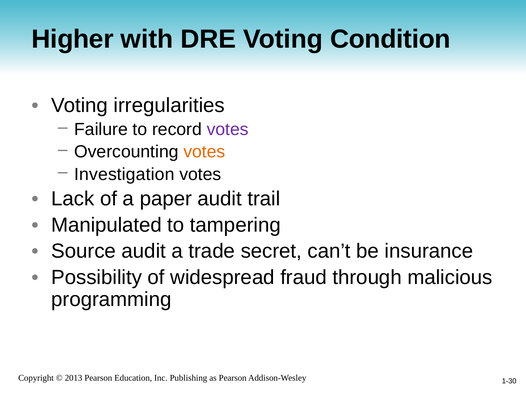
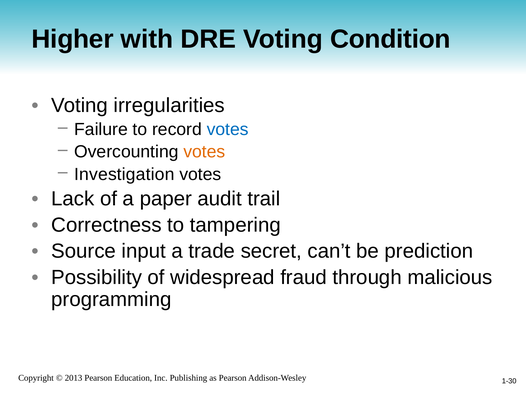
votes colour: purple -> blue (228, 130)
Manipulated: Manipulated -> Correctness (106, 225)
Source audit: audit -> input (144, 251)
insurance: insurance -> prediction (429, 251)
